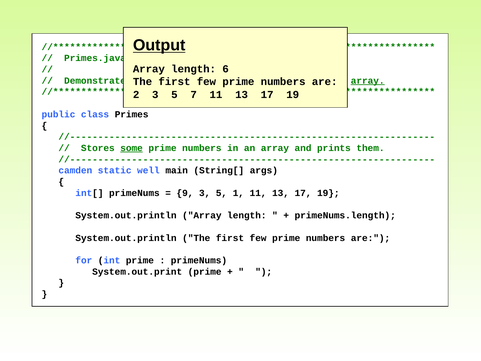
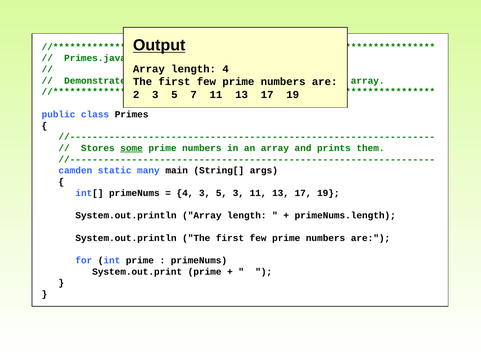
length 6: 6 -> 4 (226, 69)
array underline: present -> none (368, 81)
well: well -> many (148, 170)
9: 9 -> 4 (185, 193)
5 1: 1 -> 3 (238, 193)
